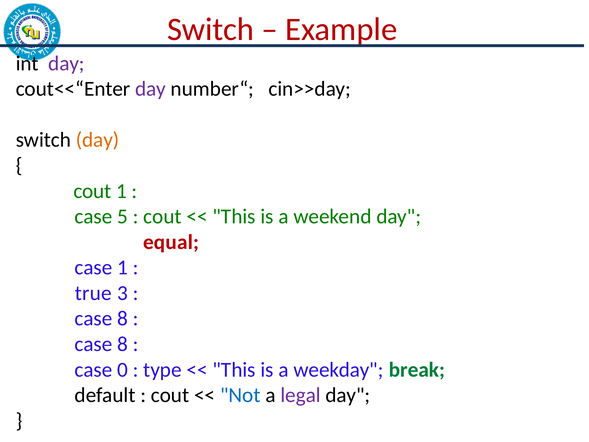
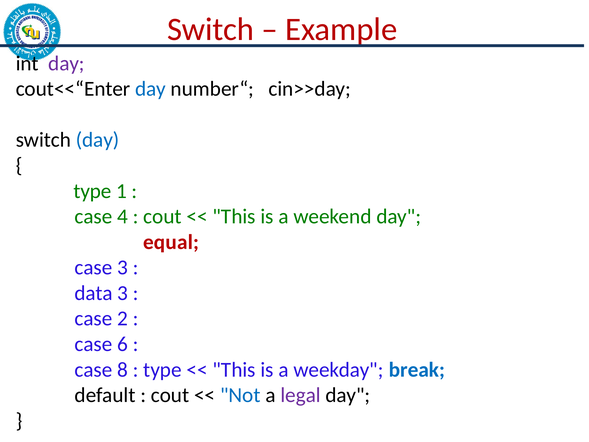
day colour: purple -> blue (150, 89)
day colour: orange -> blue (98, 140)
cout: cout -> type (92, 191)
5: 5 -> 4 (123, 216)
case 1: 1 -> 3 (123, 267)
true: true -> data (94, 293)
8: 8 -> 2 (123, 318)
8: 8 -> 6 (123, 344)
0: 0 -> 8 (123, 369)
break colour: green -> blue (417, 369)
